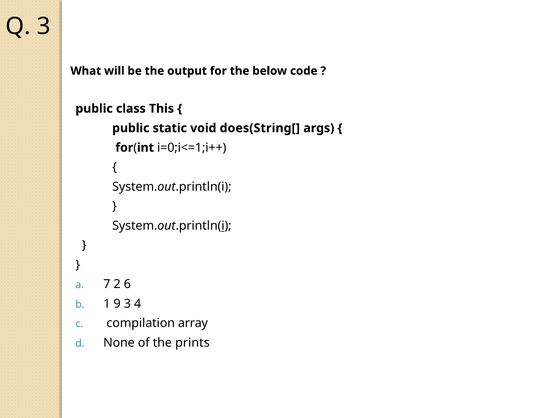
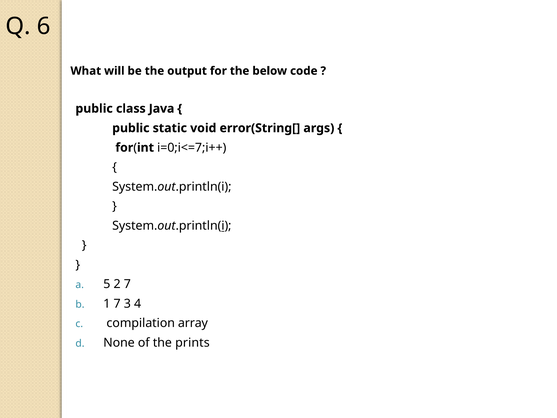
Q 3: 3 -> 6 (44, 26)
This: This -> Java (162, 109)
does(String[: does(String[ -> error(String[ (260, 128)
i=0;i<=1;i++: i=0;i<=1;i++ -> i=0;i<=7;i++ (192, 148)
7: 7 -> 5 (107, 284)
2 6: 6 -> 7 (127, 284)
1 9: 9 -> 7 (117, 303)
